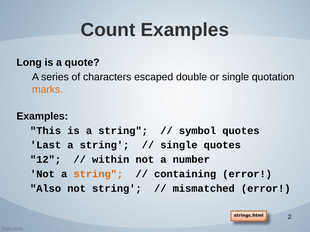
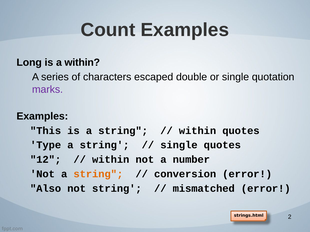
a quote: quote -> within (82, 63)
marks colour: orange -> purple (47, 90)
symbol: symbol -> within (198, 131)
Last: Last -> Type (46, 145)
containing: containing -> conversion (185, 174)
